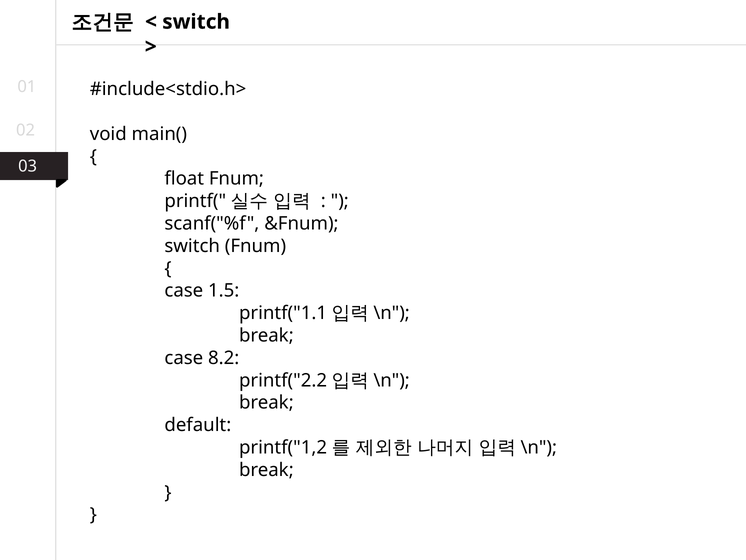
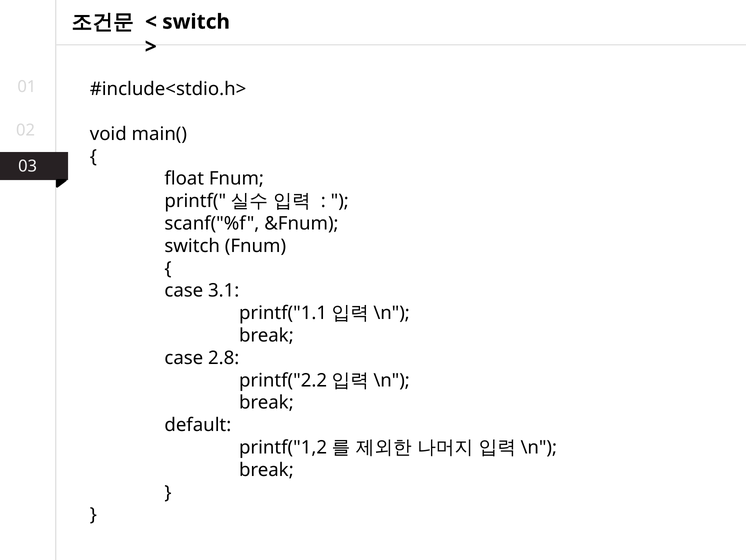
1.5: 1.5 -> 3.1 (224, 291)
8.2: 8.2 -> 2.8 (224, 358)
